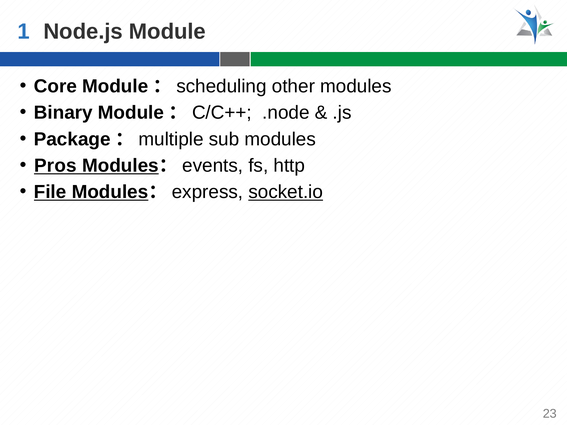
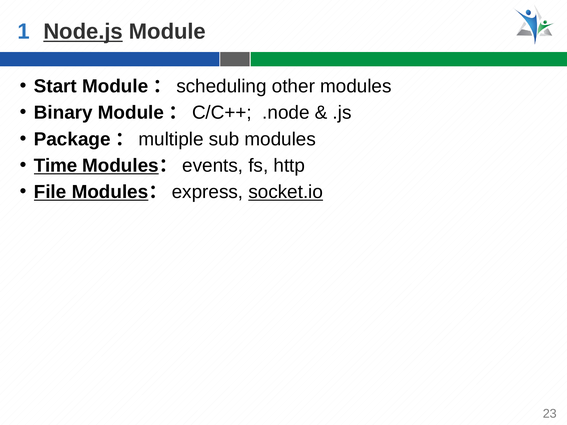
Node.js underline: none -> present (83, 32)
Core: Core -> Start (55, 86)
Pros: Pros -> Time (56, 166)
